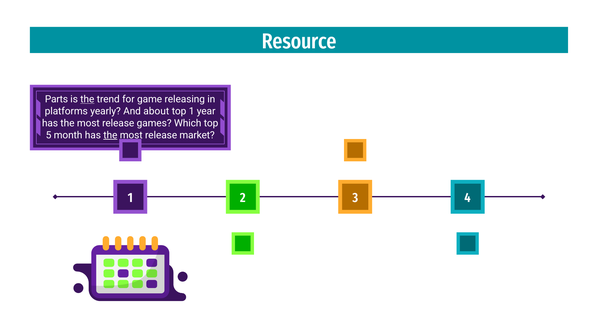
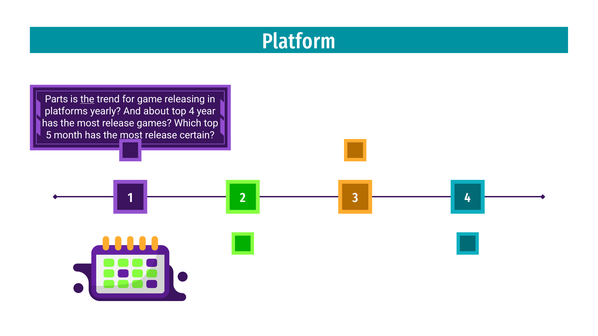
Resource: Resource -> Platform (299, 42)
top 1: 1 -> 4 (192, 111)
the underline: present -> none (110, 135)
market: market -> certain (197, 135)
